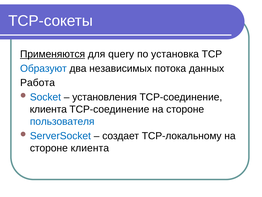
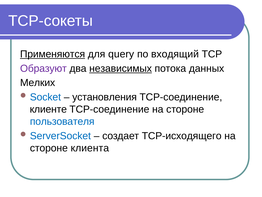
установка: установка -> входящий (175, 54)
Образуют colour: blue -> purple (43, 68)
независимых underline: none -> present (121, 68)
Работа: Работа -> Мелких (38, 83)
клиента: клиента -> клиенте (48, 109)
TCP-локальному: TCP-локальному -> TCP-исходящего (182, 136)
